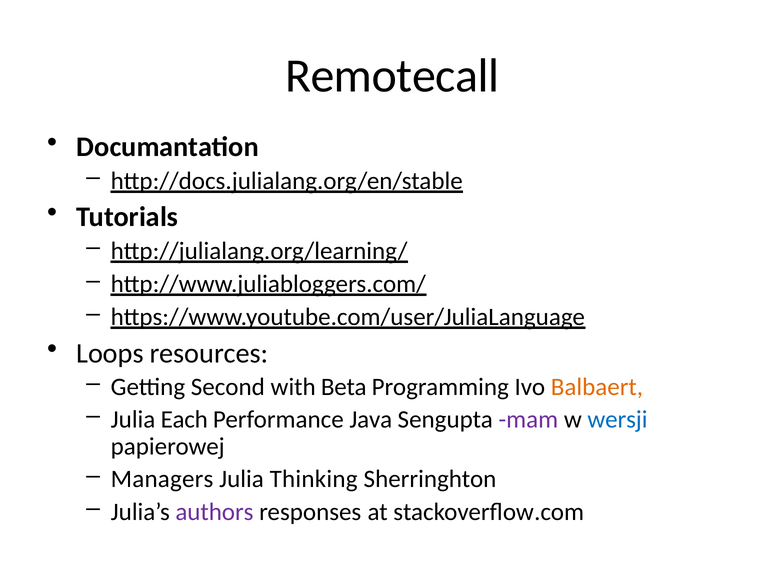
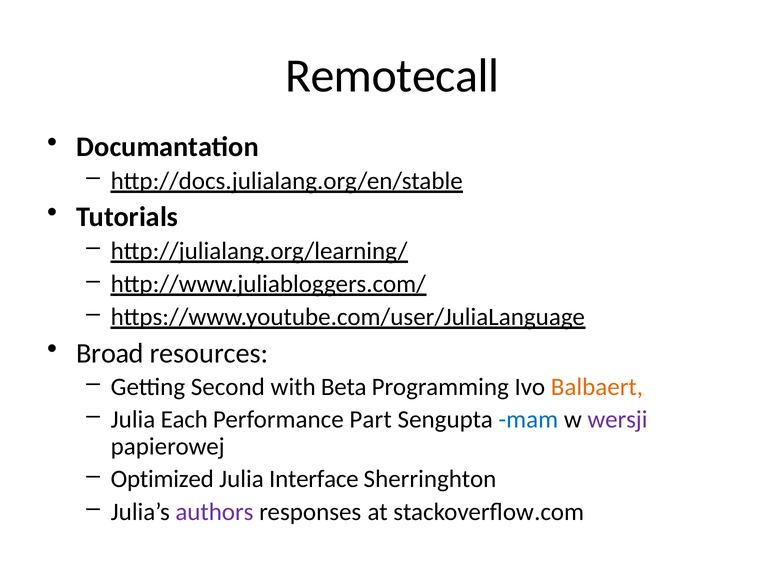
Loops: Loops -> Broad (110, 353)
Java: Java -> Part (371, 420)
mam colour: purple -> blue (528, 420)
wersji colour: blue -> purple (617, 420)
Managers: Managers -> Optimized (162, 479)
Thinking: Thinking -> Interface (314, 479)
